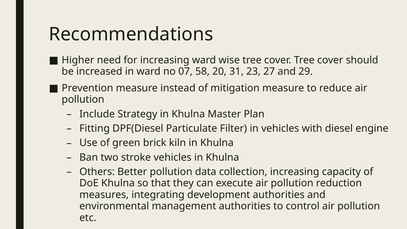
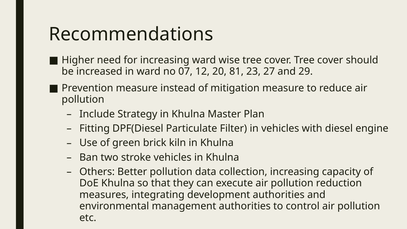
58: 58 -> 12 (202, 71)
31: 31 -> 81 (236, 71)
